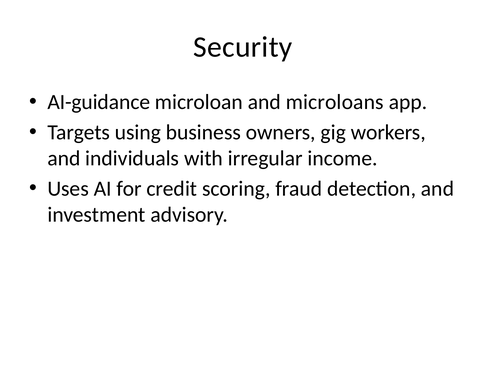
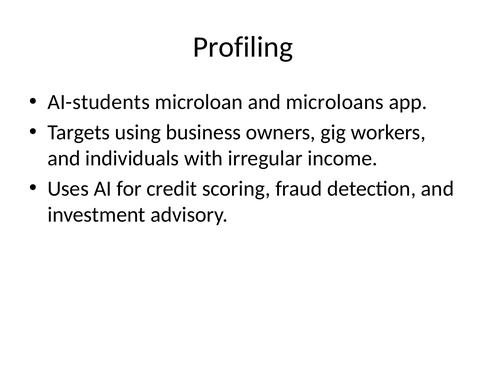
Security: Security -> Profiling (243, 47)
AI-guidance: AI-guidance -> AI-students (99, 102)
